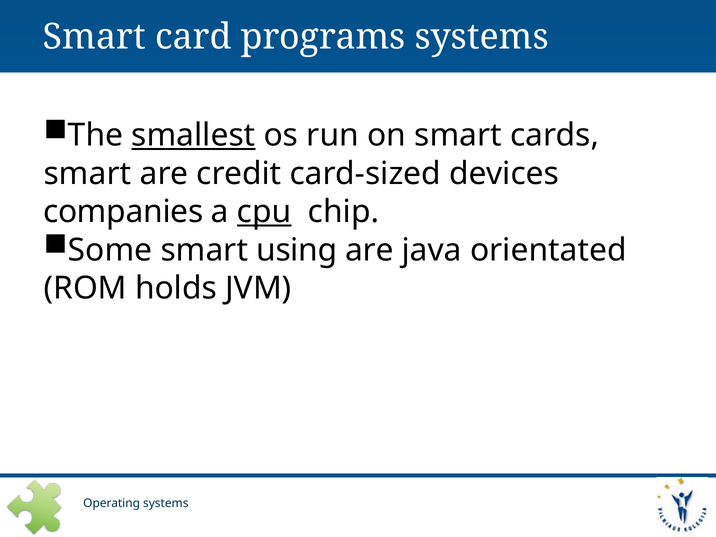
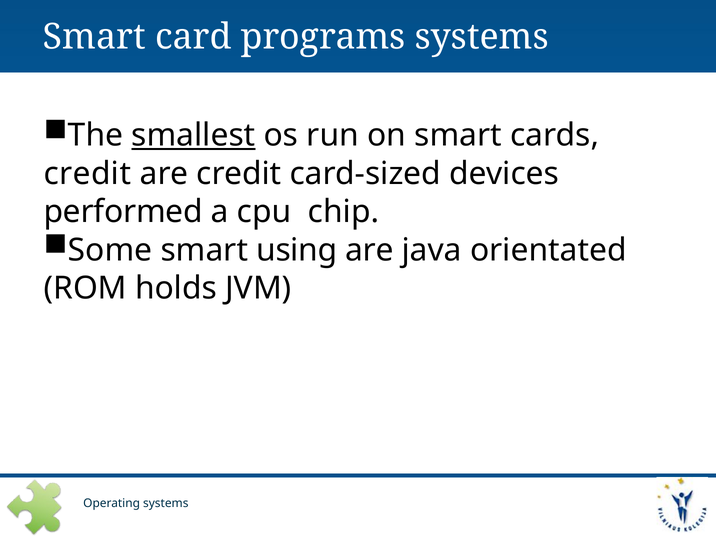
smart: smart -> credit (87, 174)
companies: companies -> performed (123, 212)
cpu underline: present -> none (264, 212)
